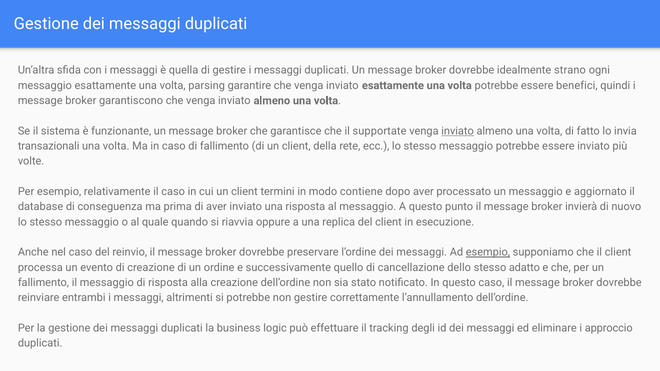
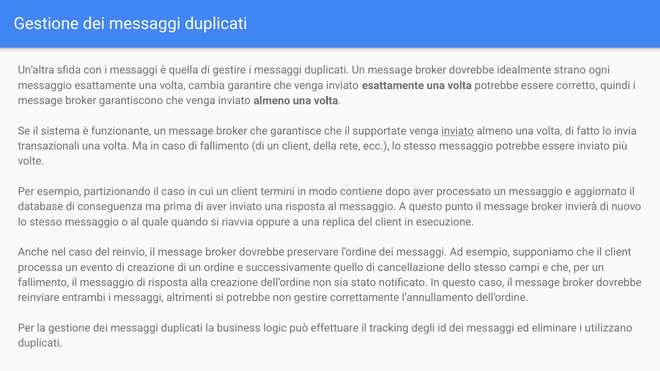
parsing: parsing -> cambia (207, 86)
benefici: benefici -> corretto (577, 86)
relativamente: relativamente -> partizionando (117, 192)
esempio underline: present -> none (488, 252)
adatto: adatto -> campi (524, 268)
approccio: approccio -> utilizzano (609, 328)
